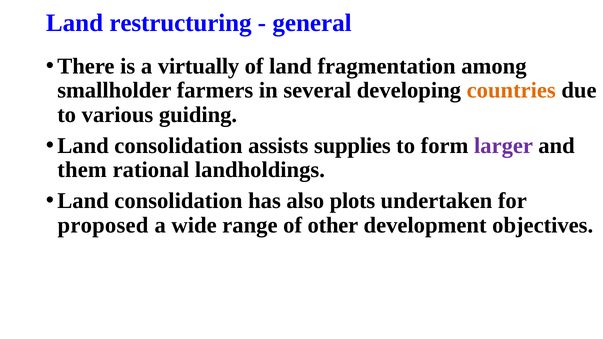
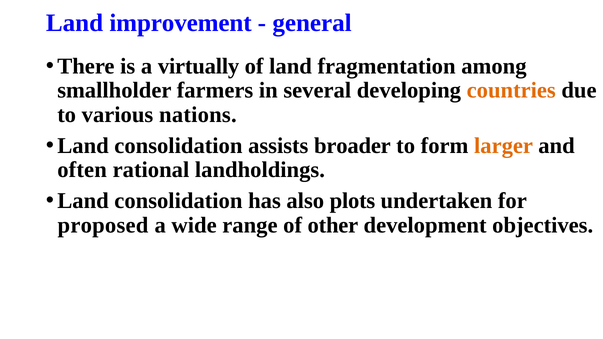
restructuring: restructuring -> improvement (181, 23)
guiding: guiding -> nations (198, 115)
supplies: supplies -> broader (352, 146)
larger colour: purple -> orange (504, 146)
them: them -> often (82, 170)
